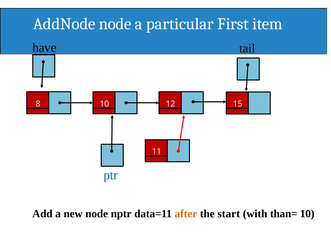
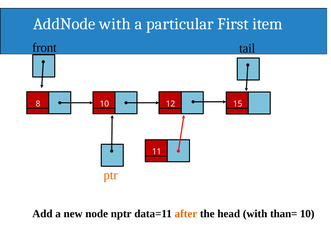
AddNode node: node -> with (115, 24)
have: have -> front (44, 48)
ptr colour: blue -> orange (111, 175)
start: start -> head (229, 214)
